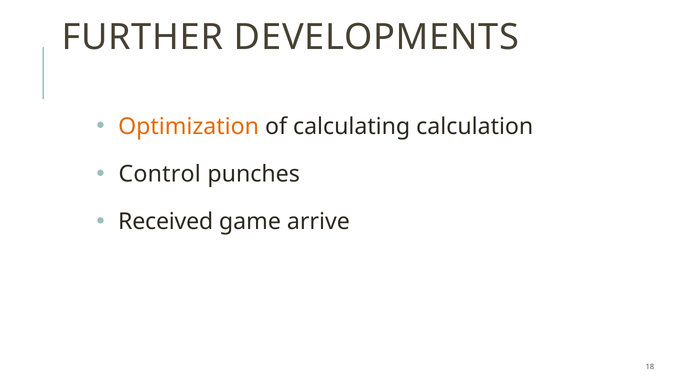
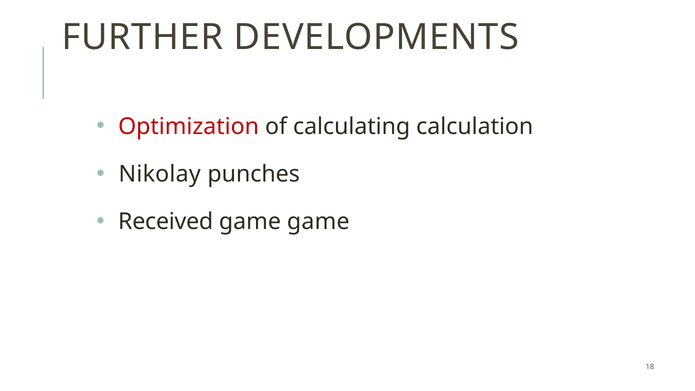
Optimization colour: orange -> red (189, 127)
Control: Control -> Nikolay (160, 174)
game arrive: arrive -> game (318, 222)
